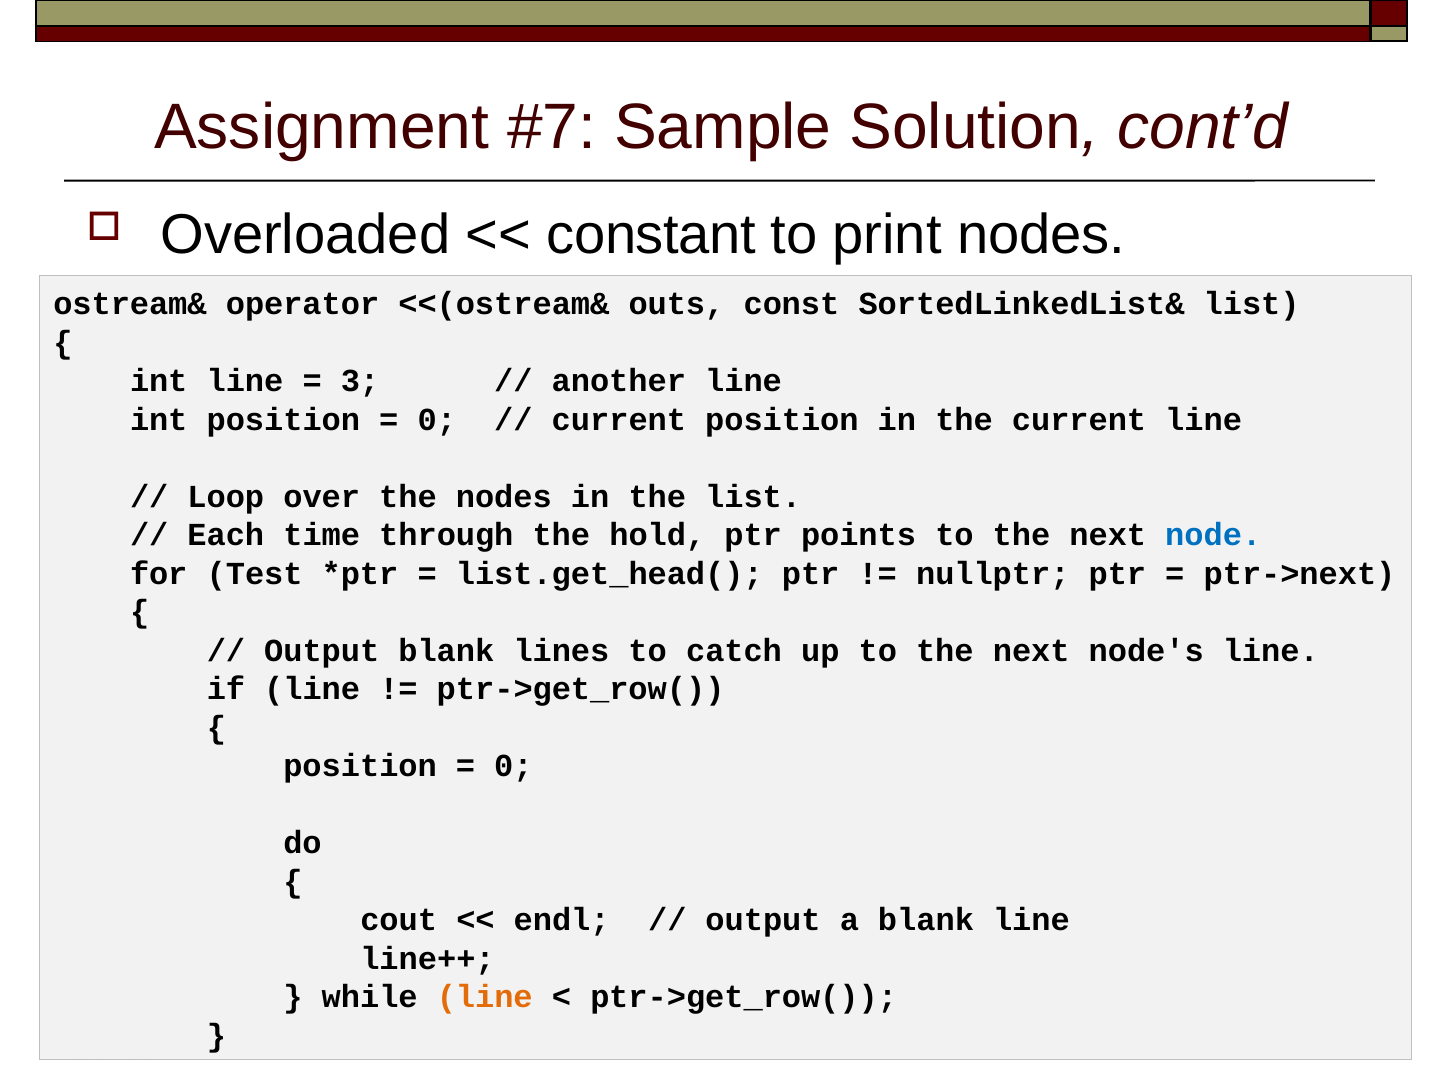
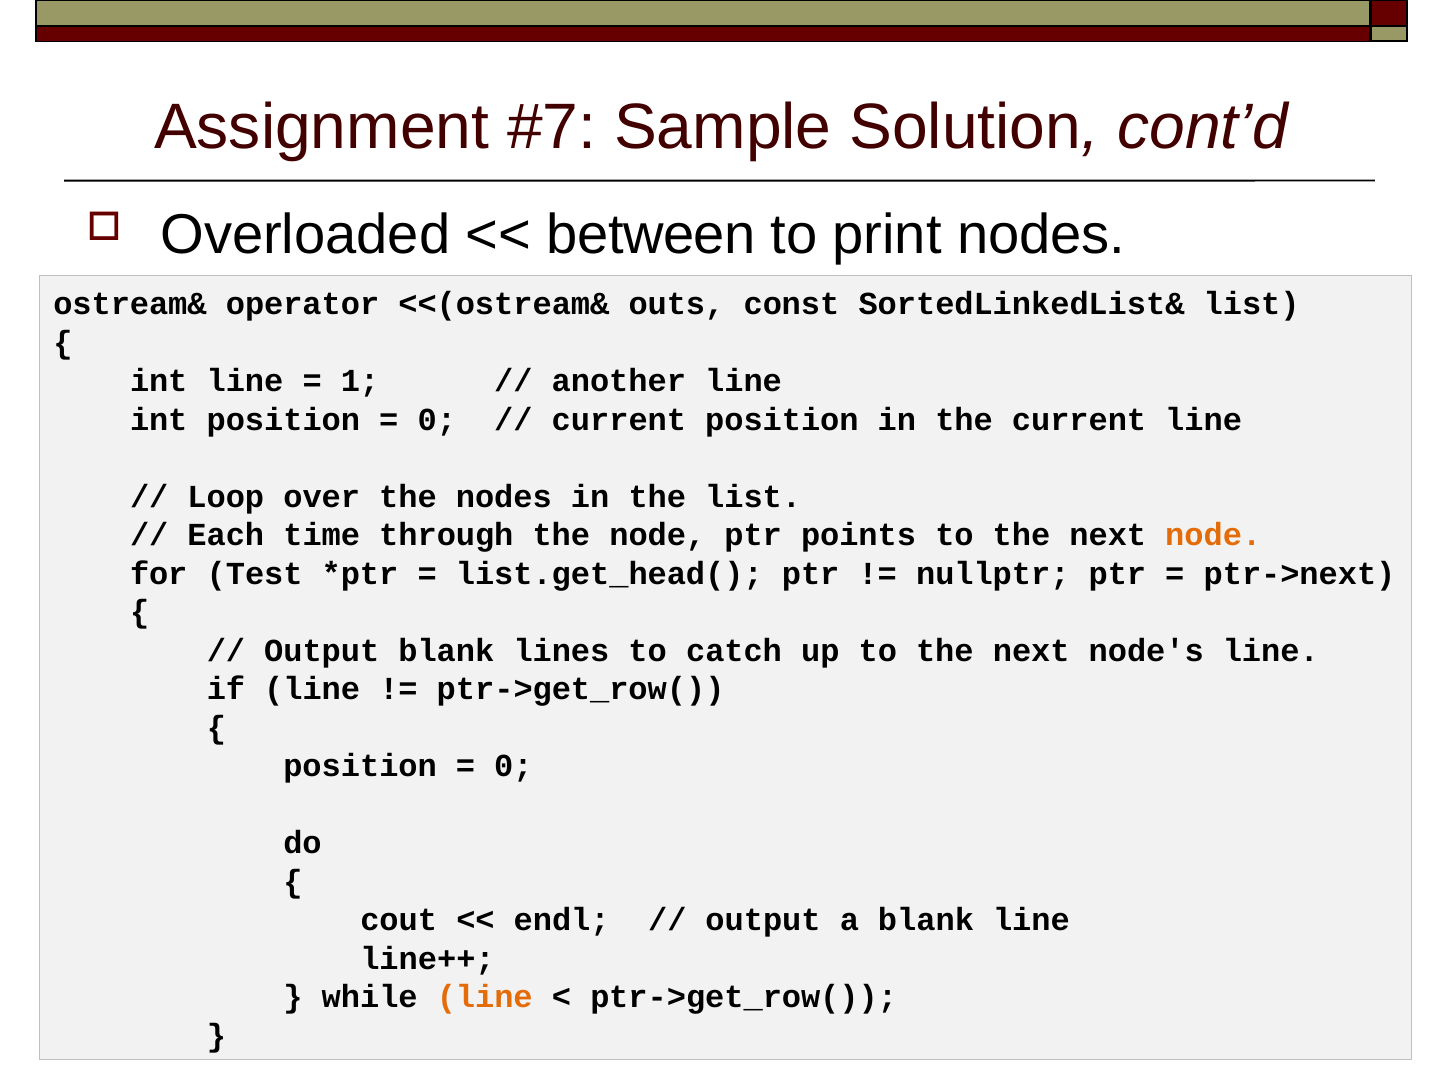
constant: constant -> between (651, 235)
3: 3 -> 1 (360, 381)
the hold: hold -> node (657, 535)
node colour: blue -> orange (1213, 535)
